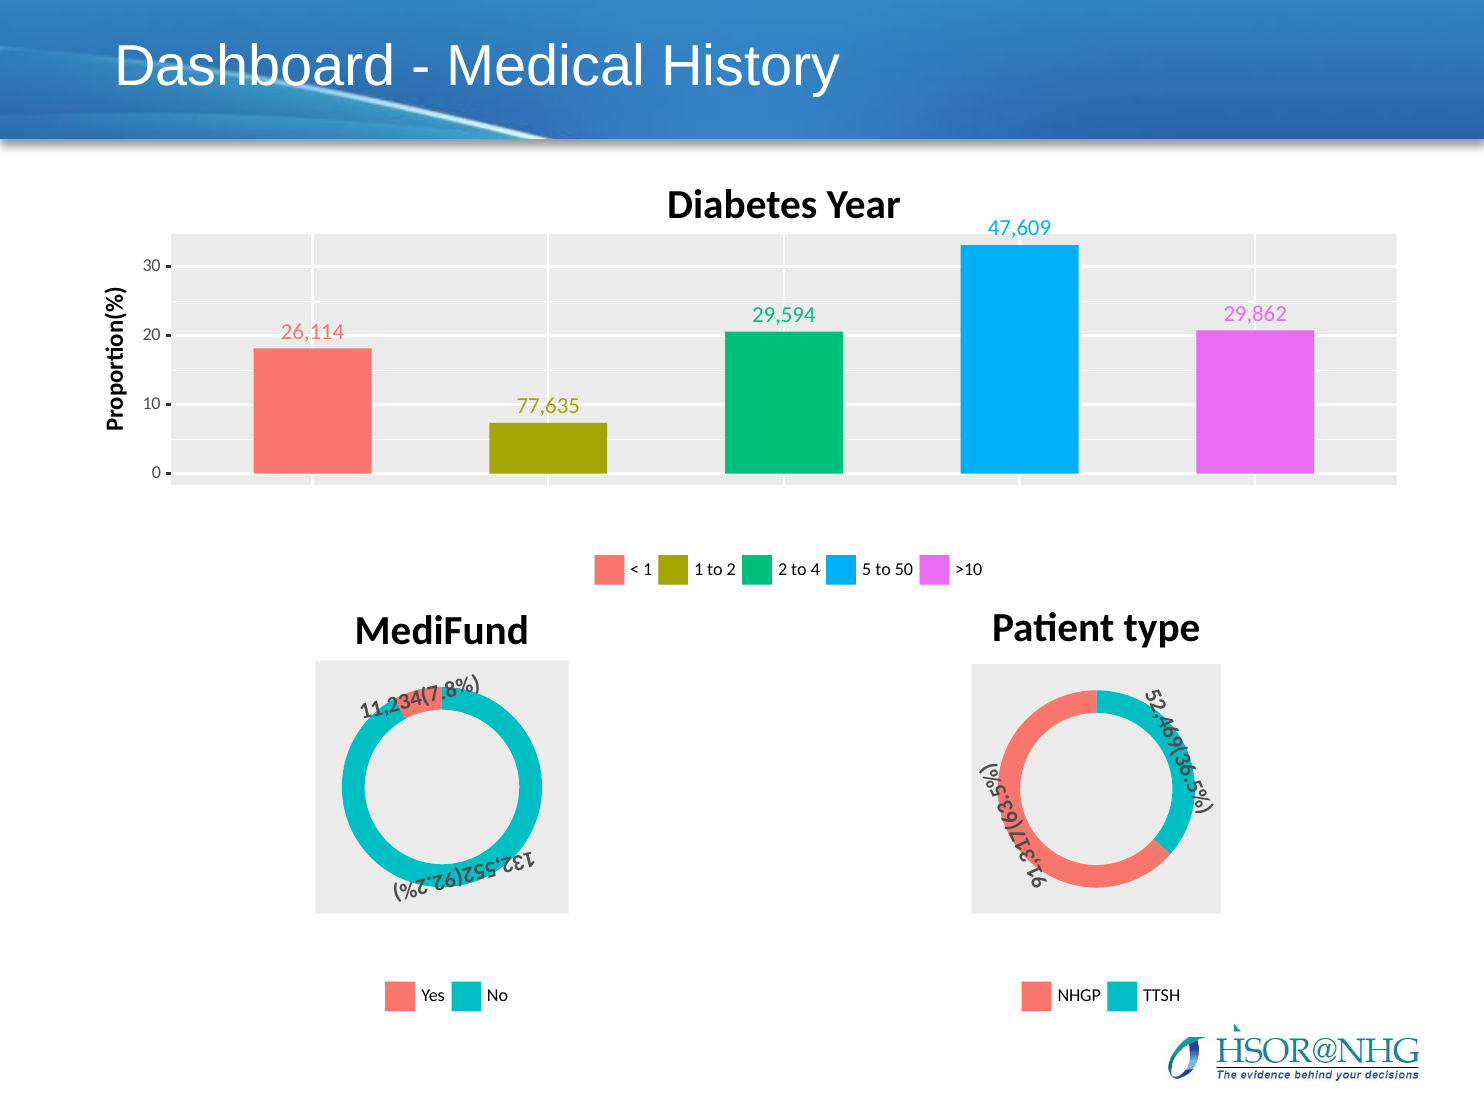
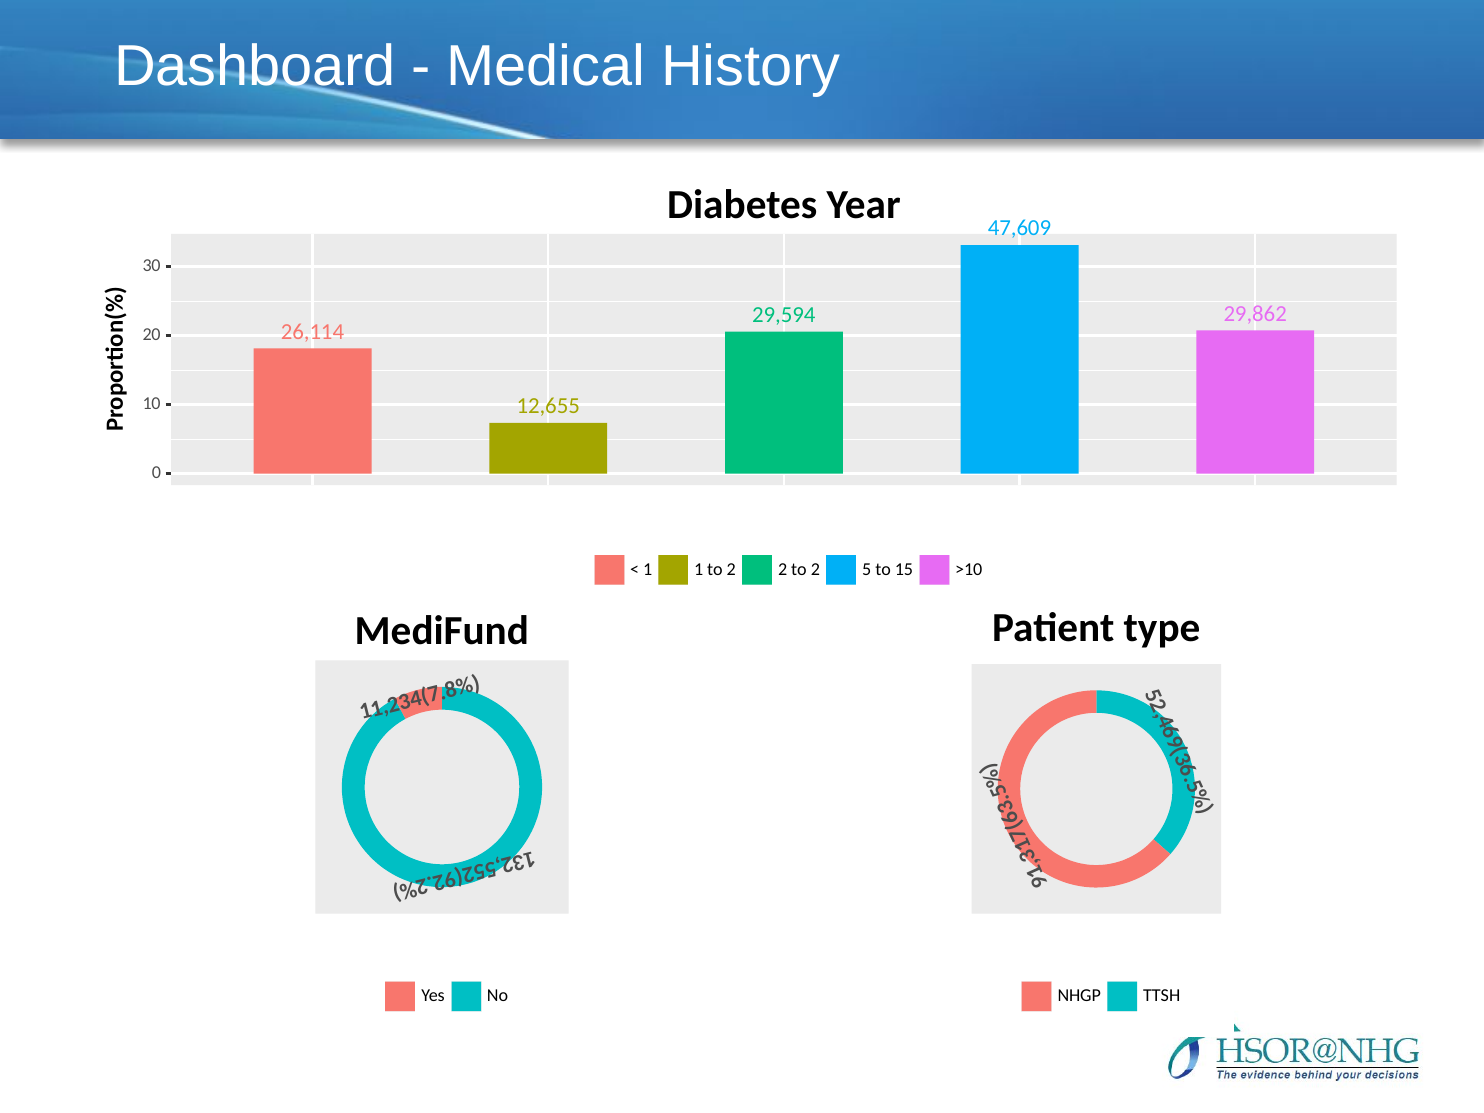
77,635: 77,635 -> 12,655 (548, 406)
2 to 4: 4 -> 2 (815, 569)
50: 50 -> 15 (904, 569)
